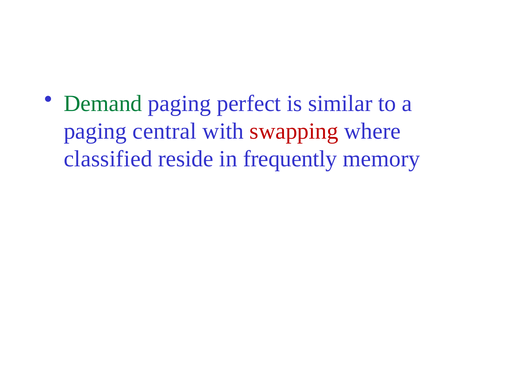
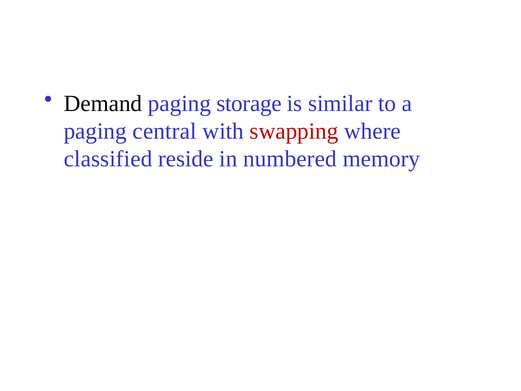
Demand colour: green -> black (103, 103)
perfect: perfect -> storage (249, 103)
frequently: frequently -> numbered (290, 159)
